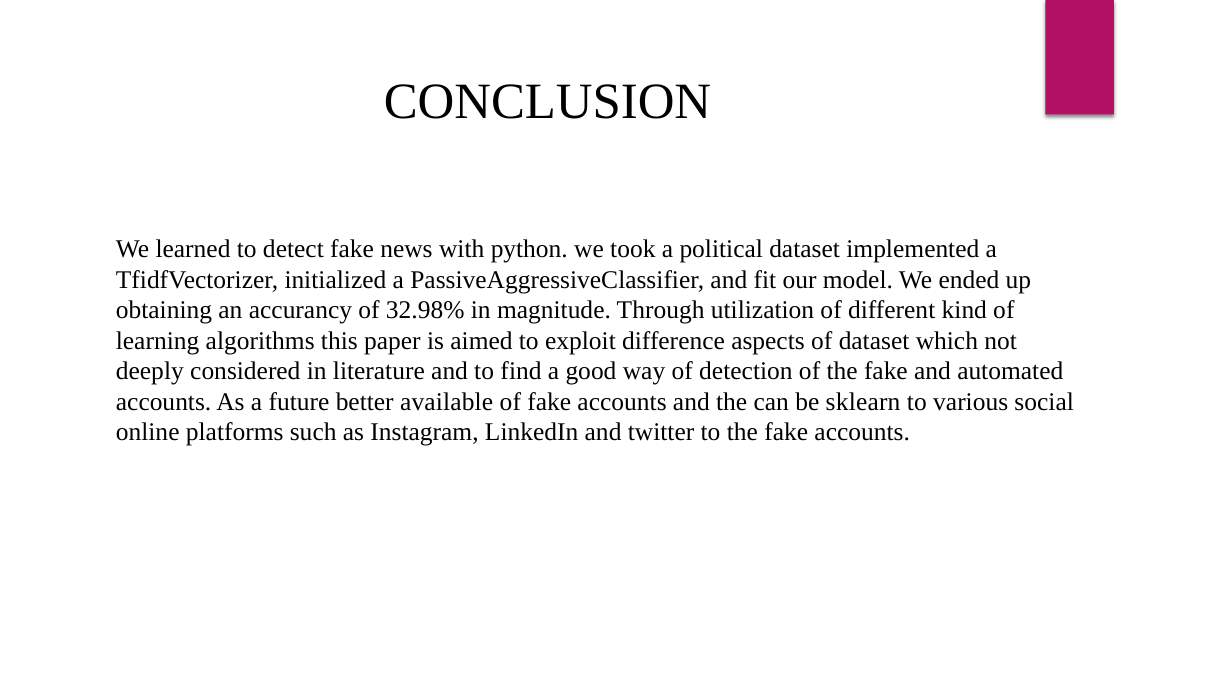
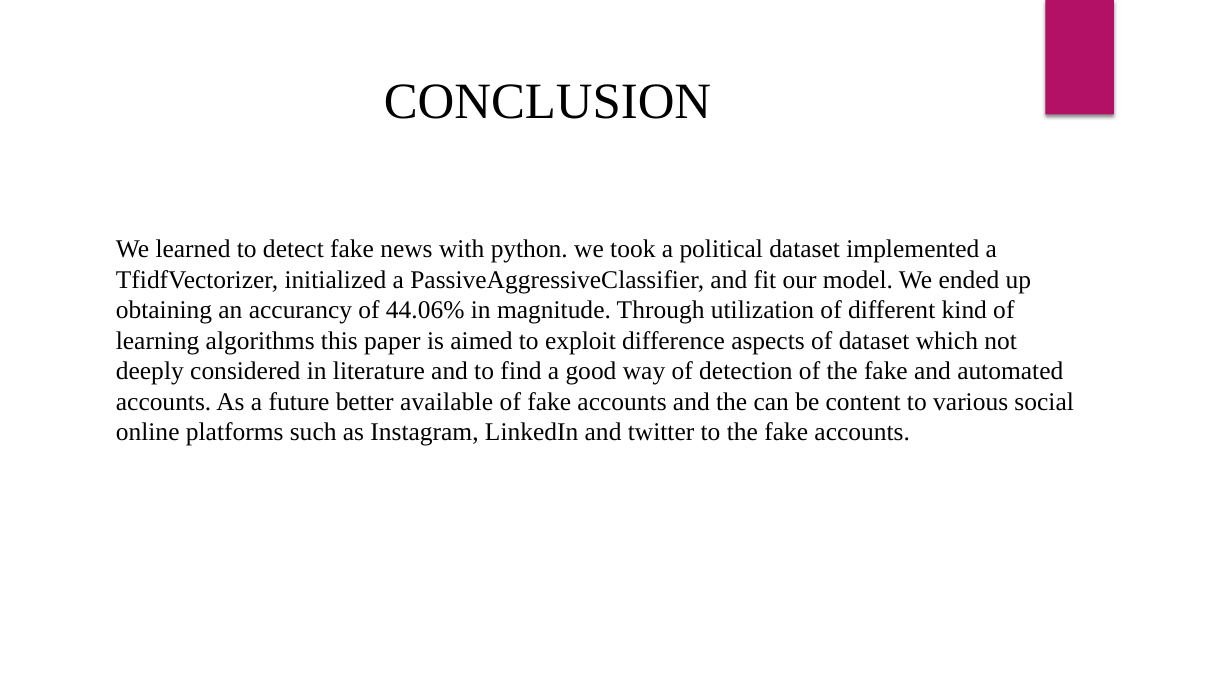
32.98%: 32.98% -> 44.06% (425, 310)
sklearn: sklearn -> content (863, 402)
